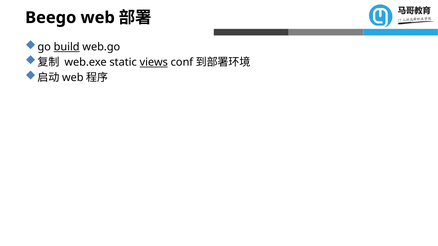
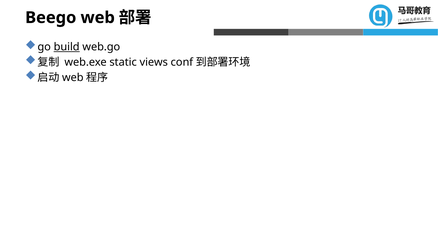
views underline: present -> none (154, 62)
